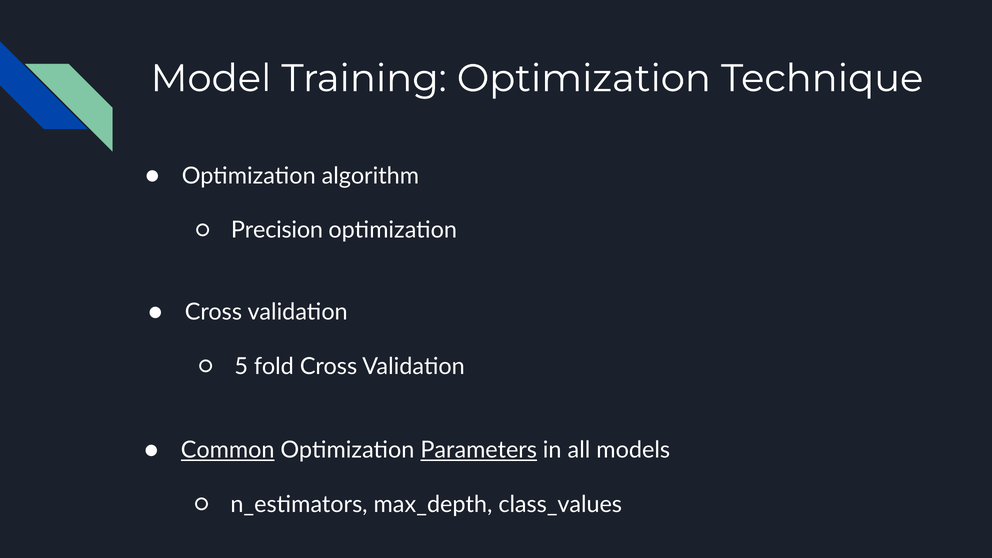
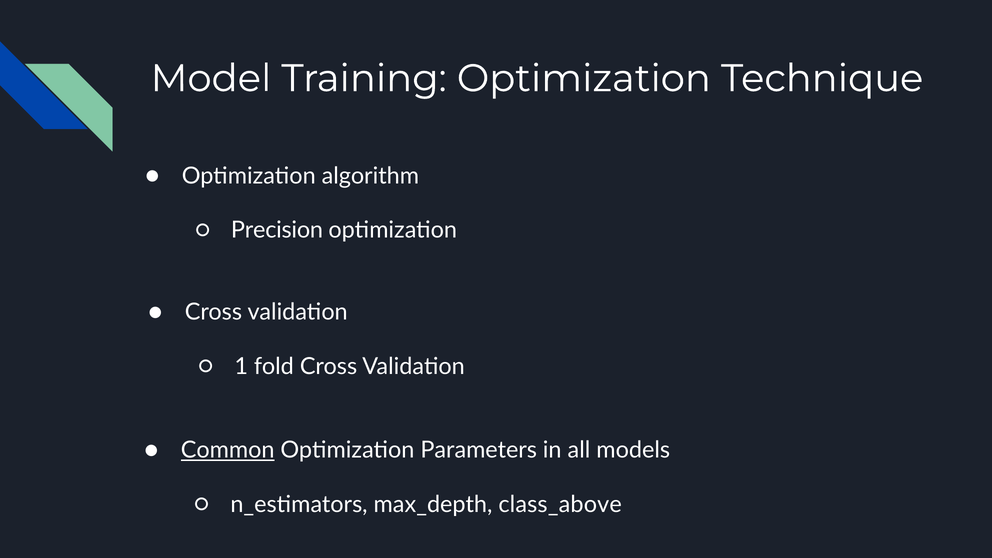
5: 5 -> 1 (241, 367)
Parameters underline: present -> none (479, 450)
class_values: class_values -> class_above (560, 505)
